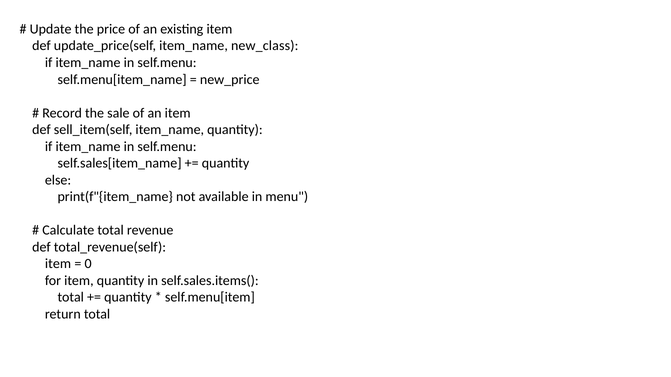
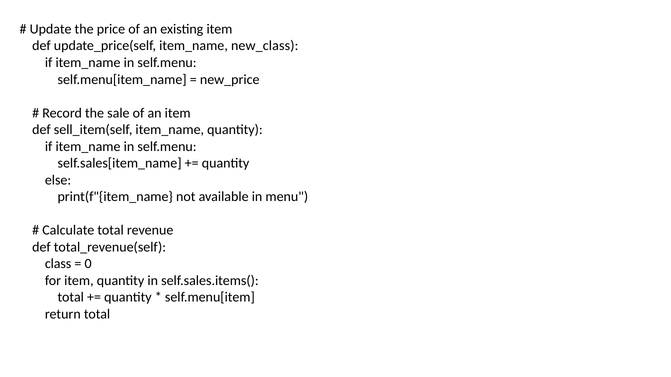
item: item -> class (58, 264)
